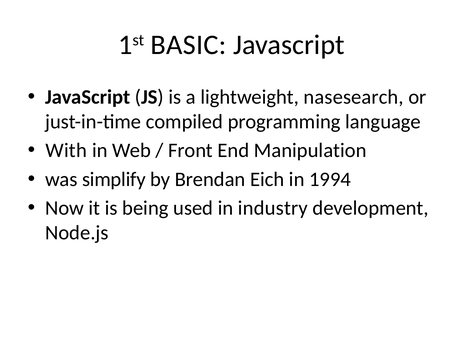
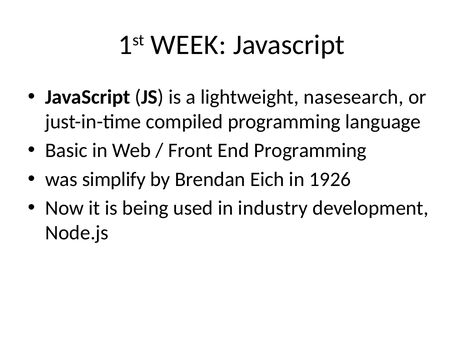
BASIC: BASIC -> WEEK (188, 45)
With: With -> Basic (66, 151)
End Manipulation: Manipulation -> Programming (310, 151)
1994: 1994 -> 1926 (330, 179)
